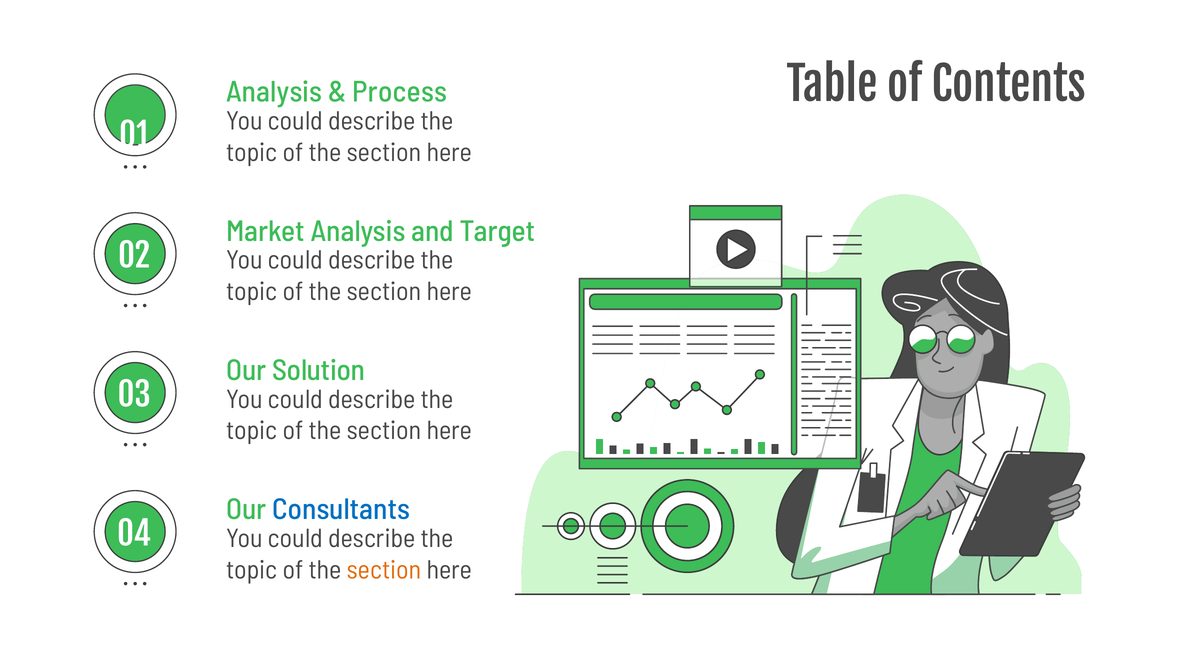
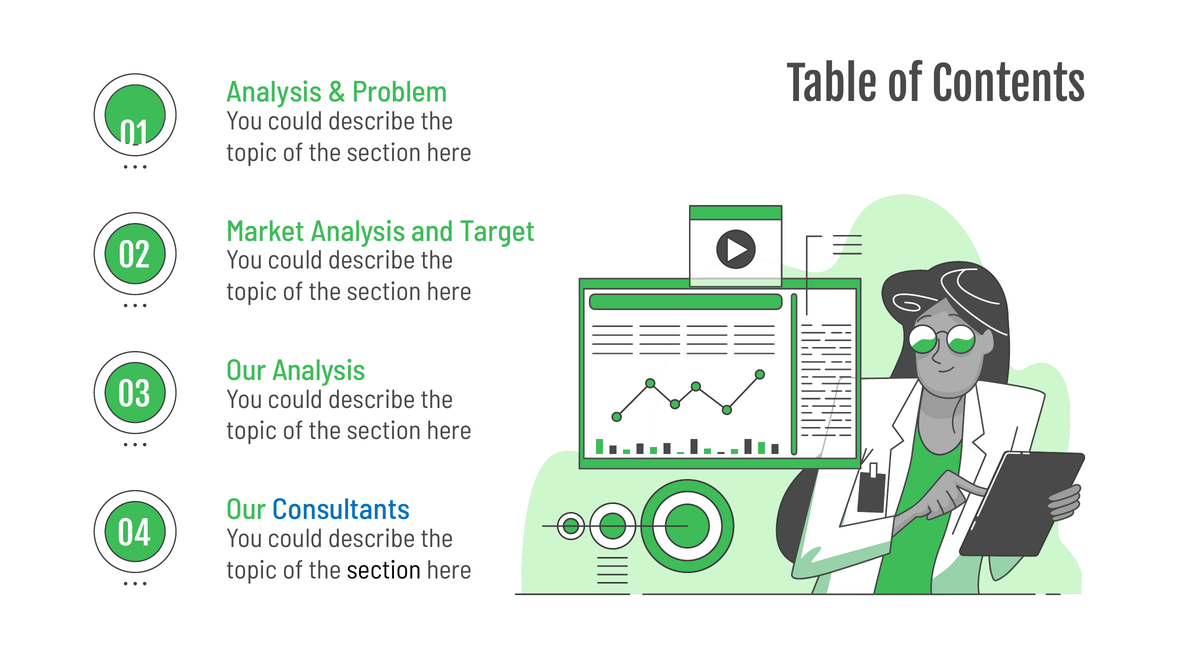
Process: Process -> Problem (400, 92)
Our Solution: Solution -> Analysis (319, 370)
section colour: orange -> black (384, 570)
